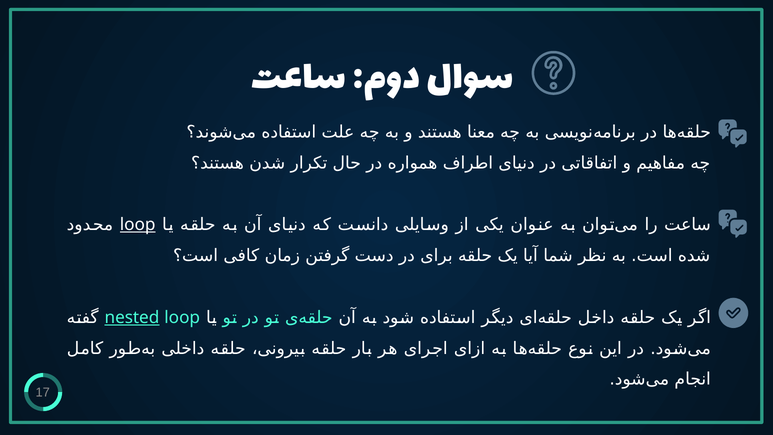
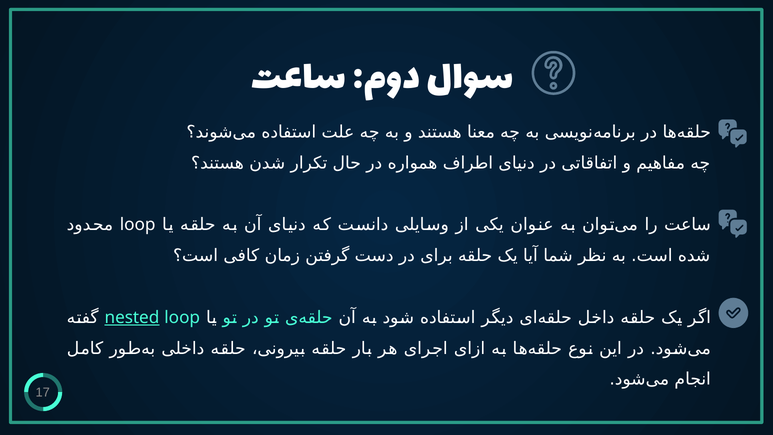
loop underline: present -> none (138, 225)
